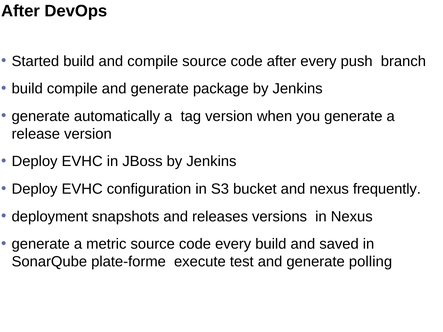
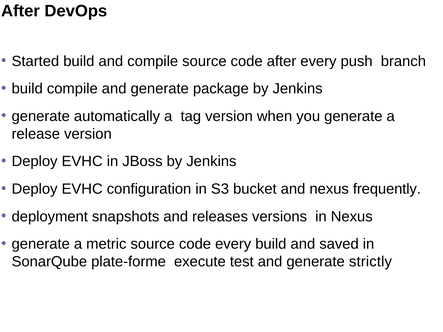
polling: polling -> strictly (370, 262)
